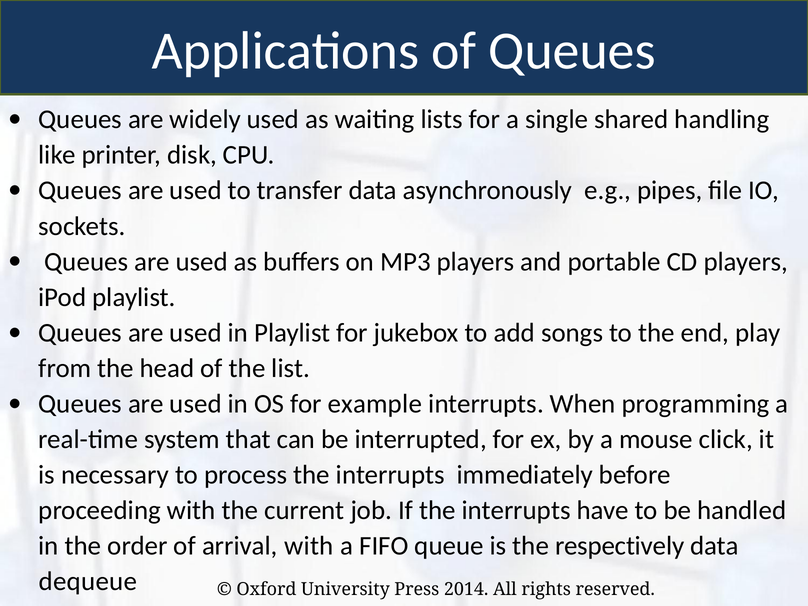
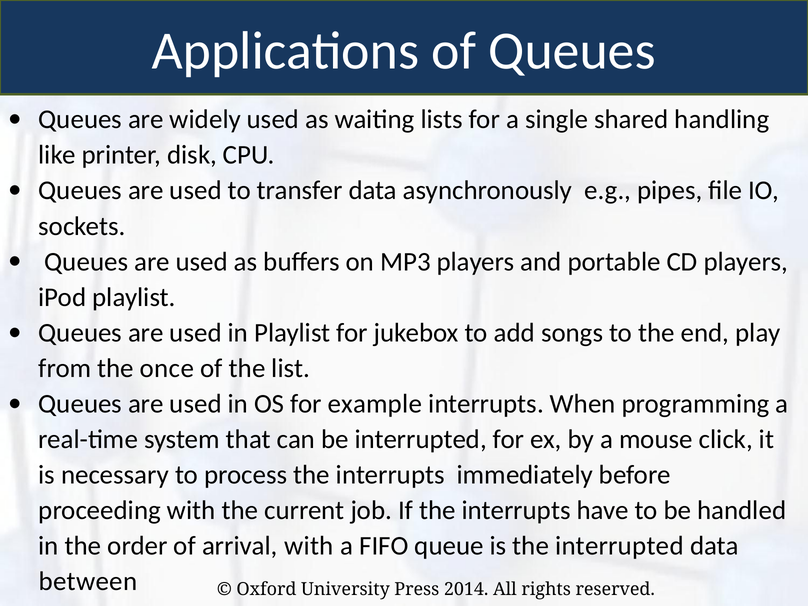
head: head -> once (167, 368)
the respectively: respectively -> interrupted (619, 546)
dequeue: dequeue -> between (88, 581)
